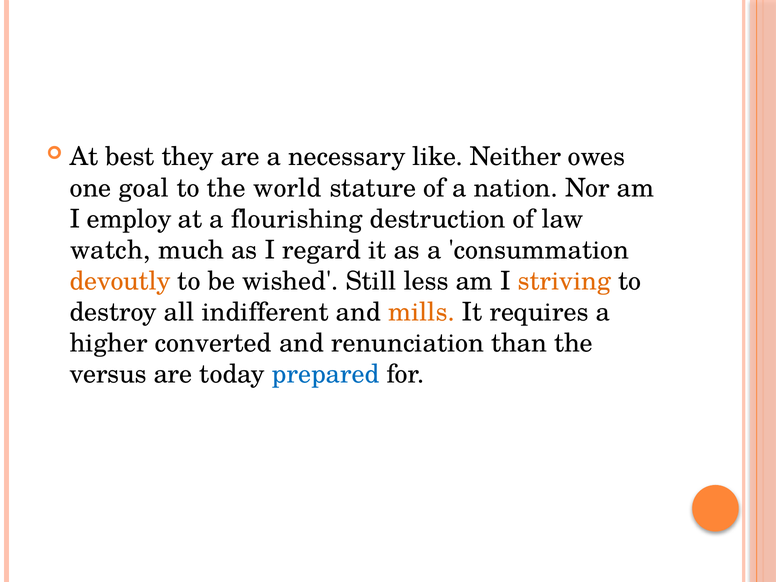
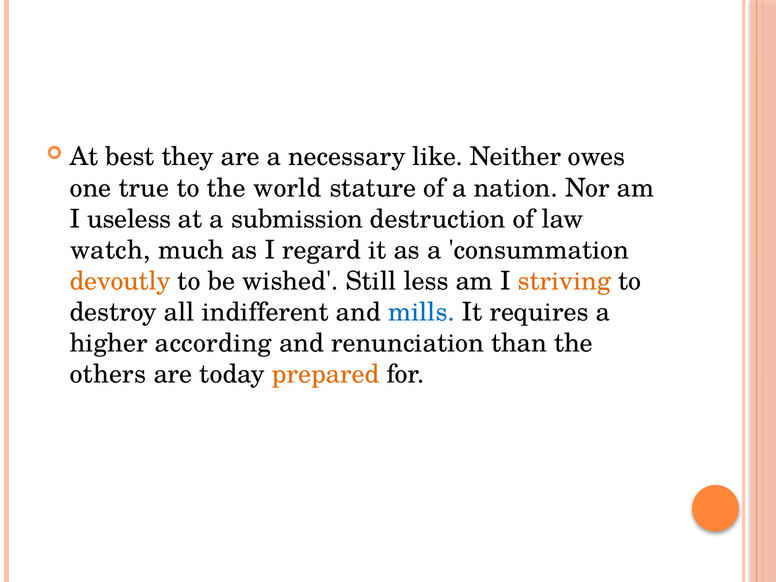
goal: goal -> true (144, 188)
employ: employ -> useless (129, 219)
flourishing: flourishing -> submission (297, 219)
mills colour: orange -> blue (421, 312)
converted: converted -> according (213, 343)
versus: versus -> others (108, 374)
prepared colour: blue -> orange (326, 374)
